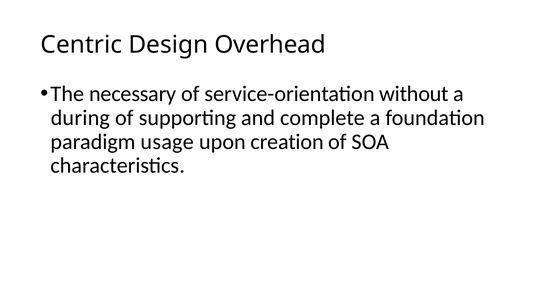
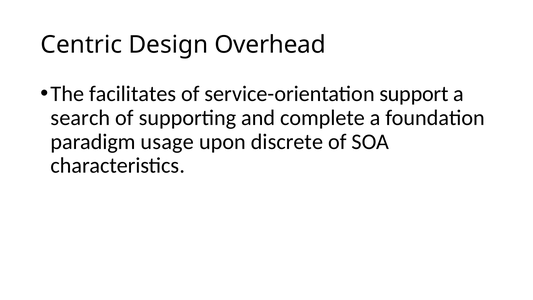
necessary: necessary -> facilitates (133, 94)
without: without -> support (414, 94)
during: during -> search (80, 118)
creation: creation -> discrete (287, 142)
